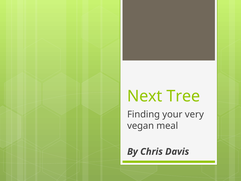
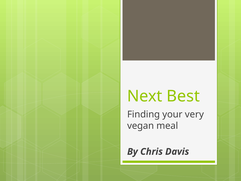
Tree: Tree -> Best (183, 96)
